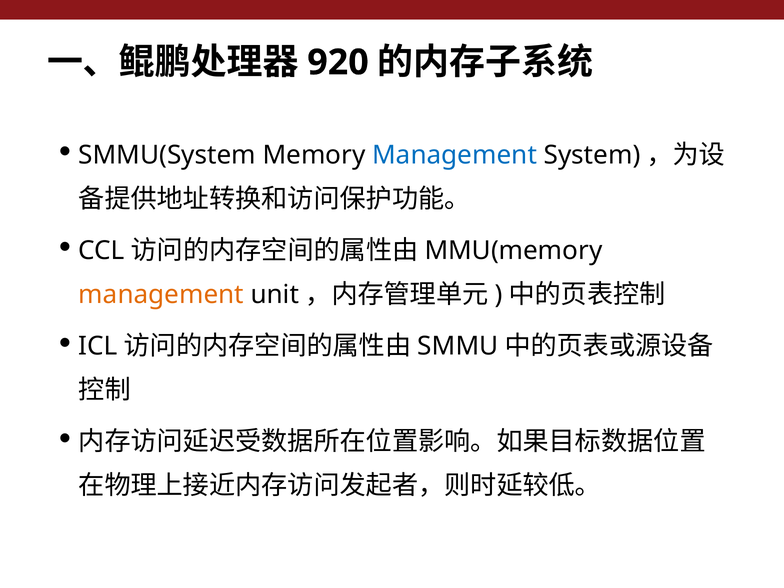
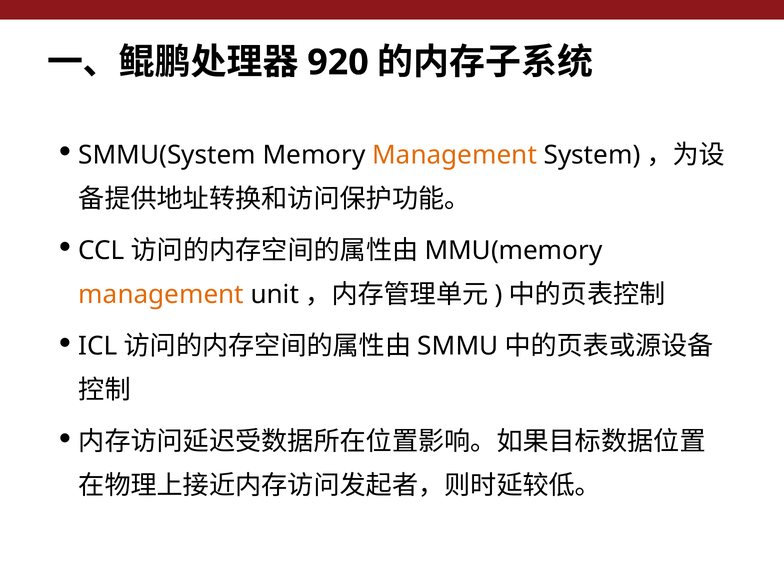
Management colour: blue -> orange (455, 155)
